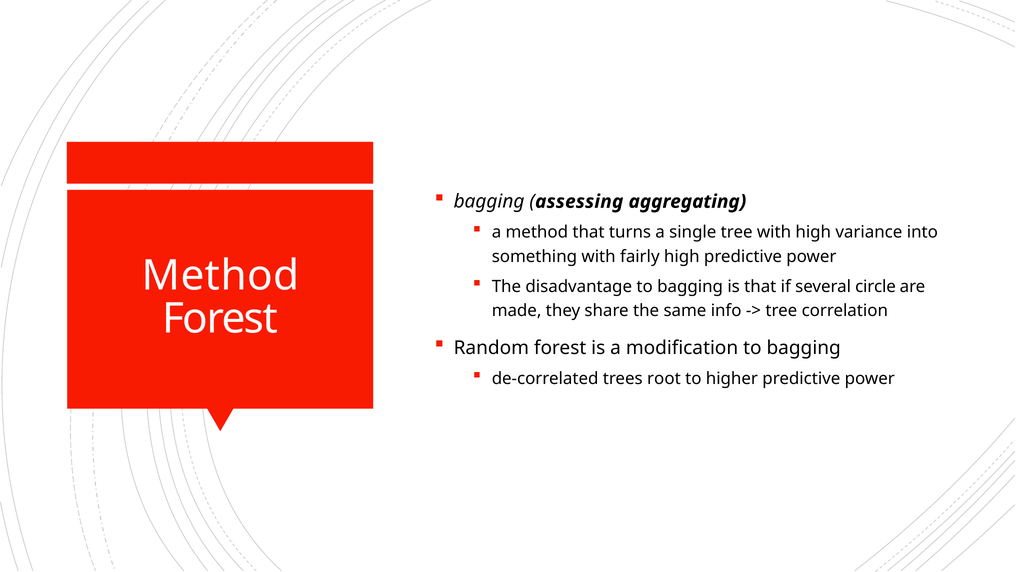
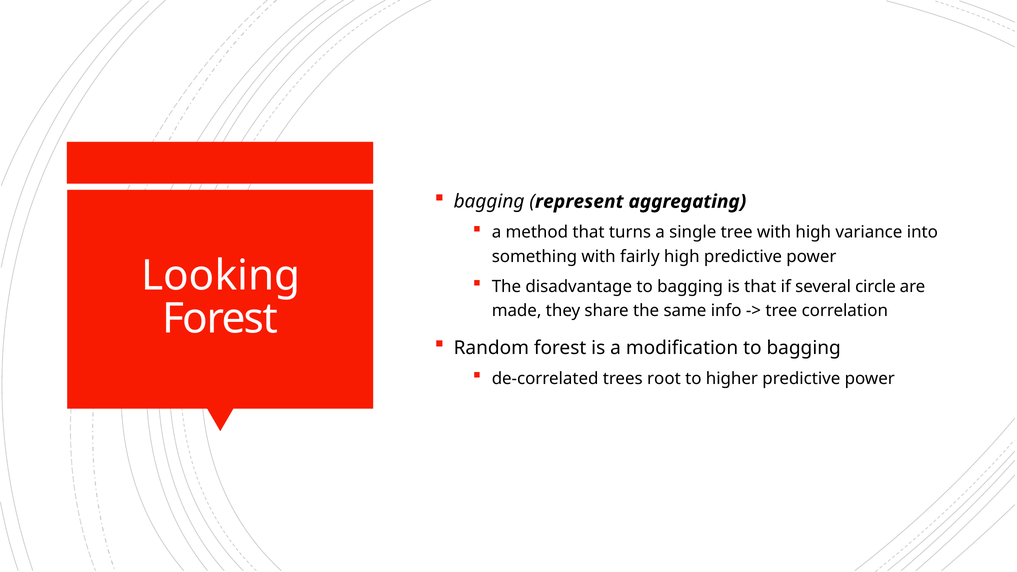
assessing: assessing -> represent (579, 202)
Method: Method -> Looking (221, 276)
